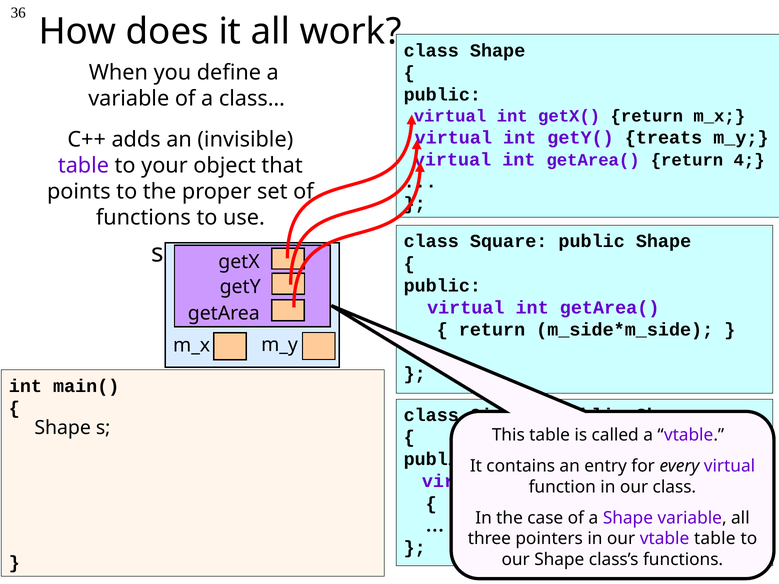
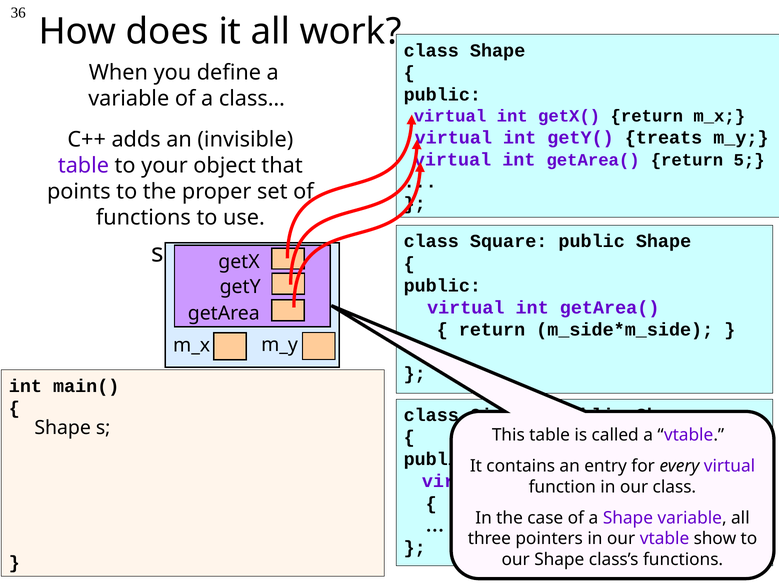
4: 4 -> 5 (749, 160)
vtable table: table -> show (715, 539)
